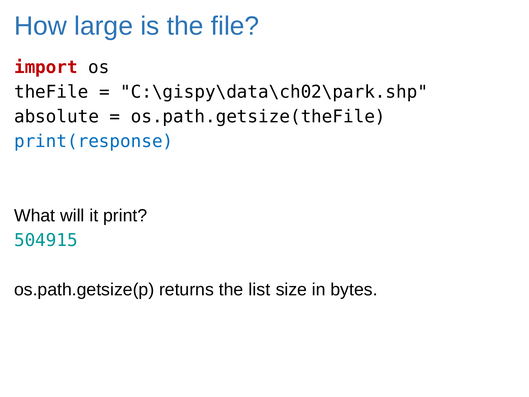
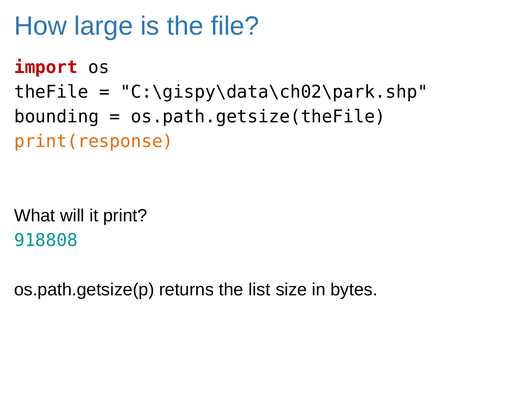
absolute: absolute -> bounding (57, 117)
print(response colour: blue -> orange (94, 141)
504915: 504915 -> 918808 (46, 240)
